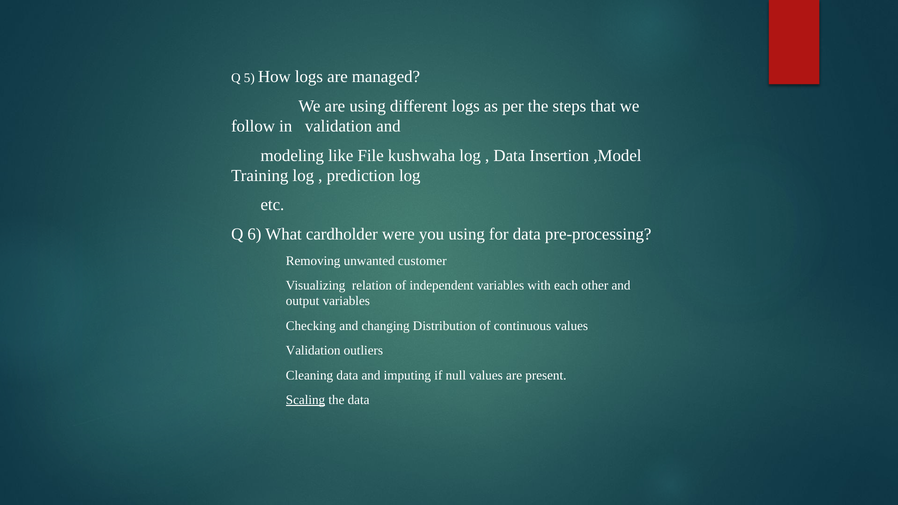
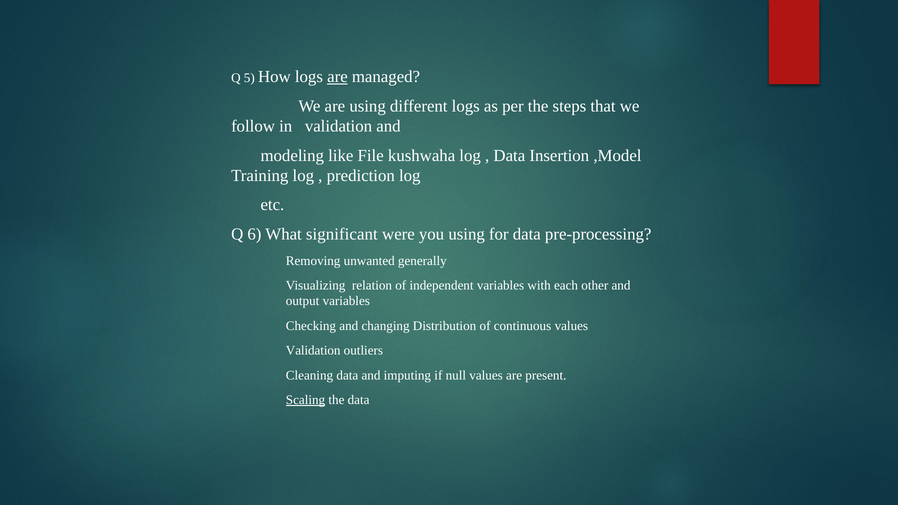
are underline: none -> present (337, 77)
cardholder: cardholder -> significant (342, 234)
customer: customer -> generally (422, 261)
